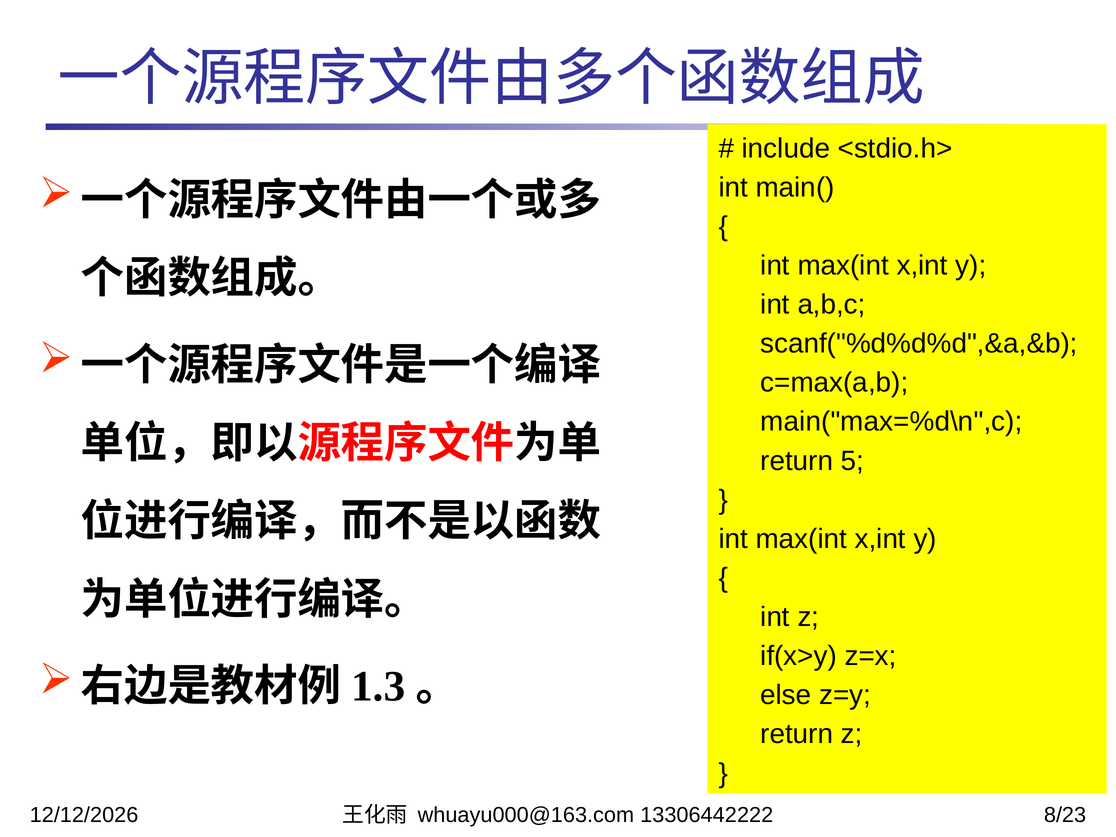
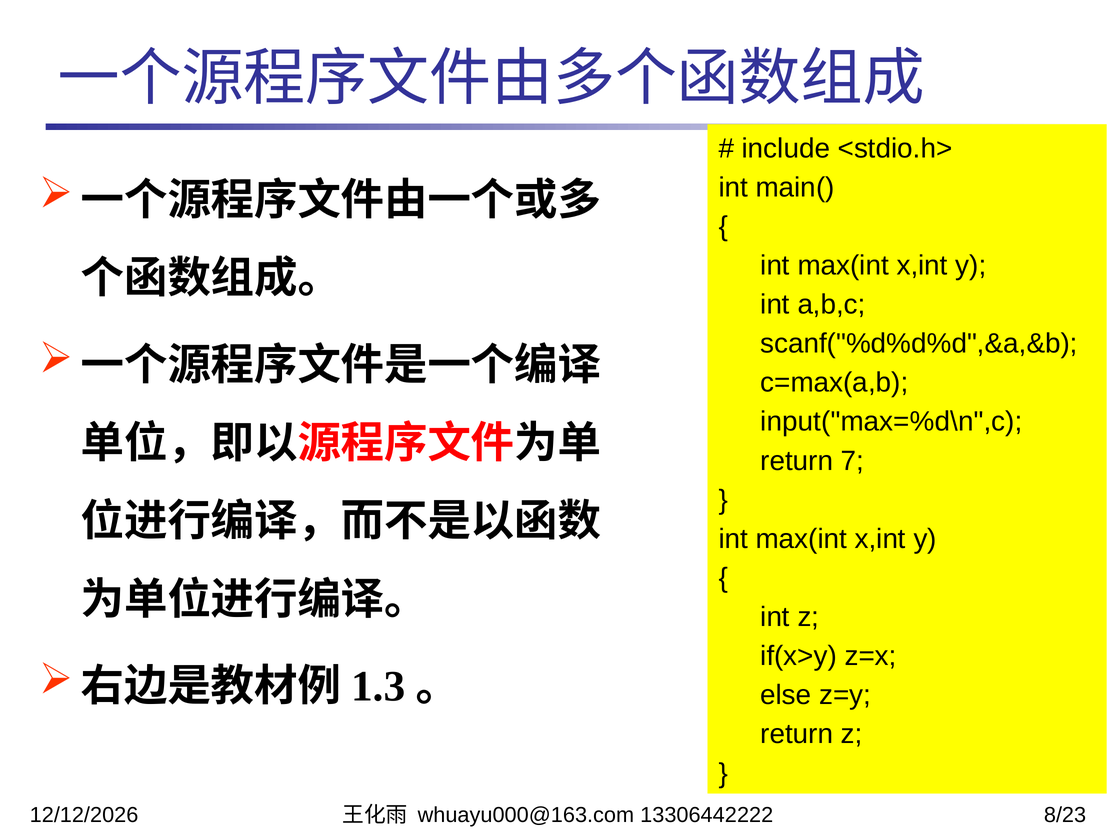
main("max=%d\n",c: main("max=%d\n",c -> input("max=%d\n",c (891, 422)
5: 5 -> 7 (852, 461)
